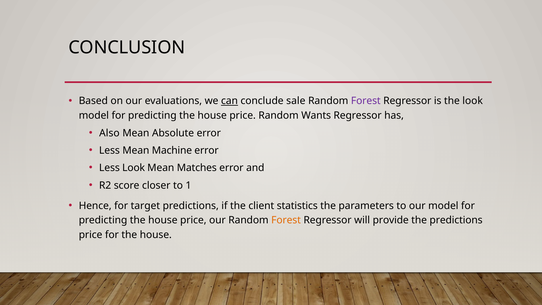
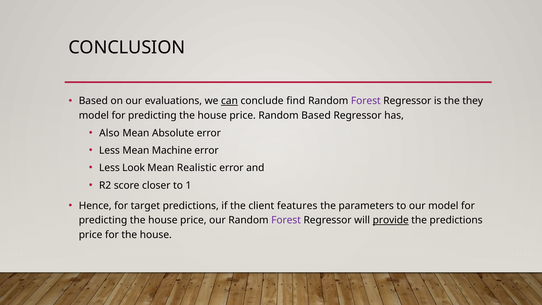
sale: sale -> find (296, 101)
the look: look -> they (473, 101)
Random Wants: Wants -> Based (316, 116)
Matches: Matches -> Realistic (197, 168)
statistics: statistics -> features (297, 206)
Forest colour: orange -> purple (286, 220)
provide underline: none -> present (391, 220)
